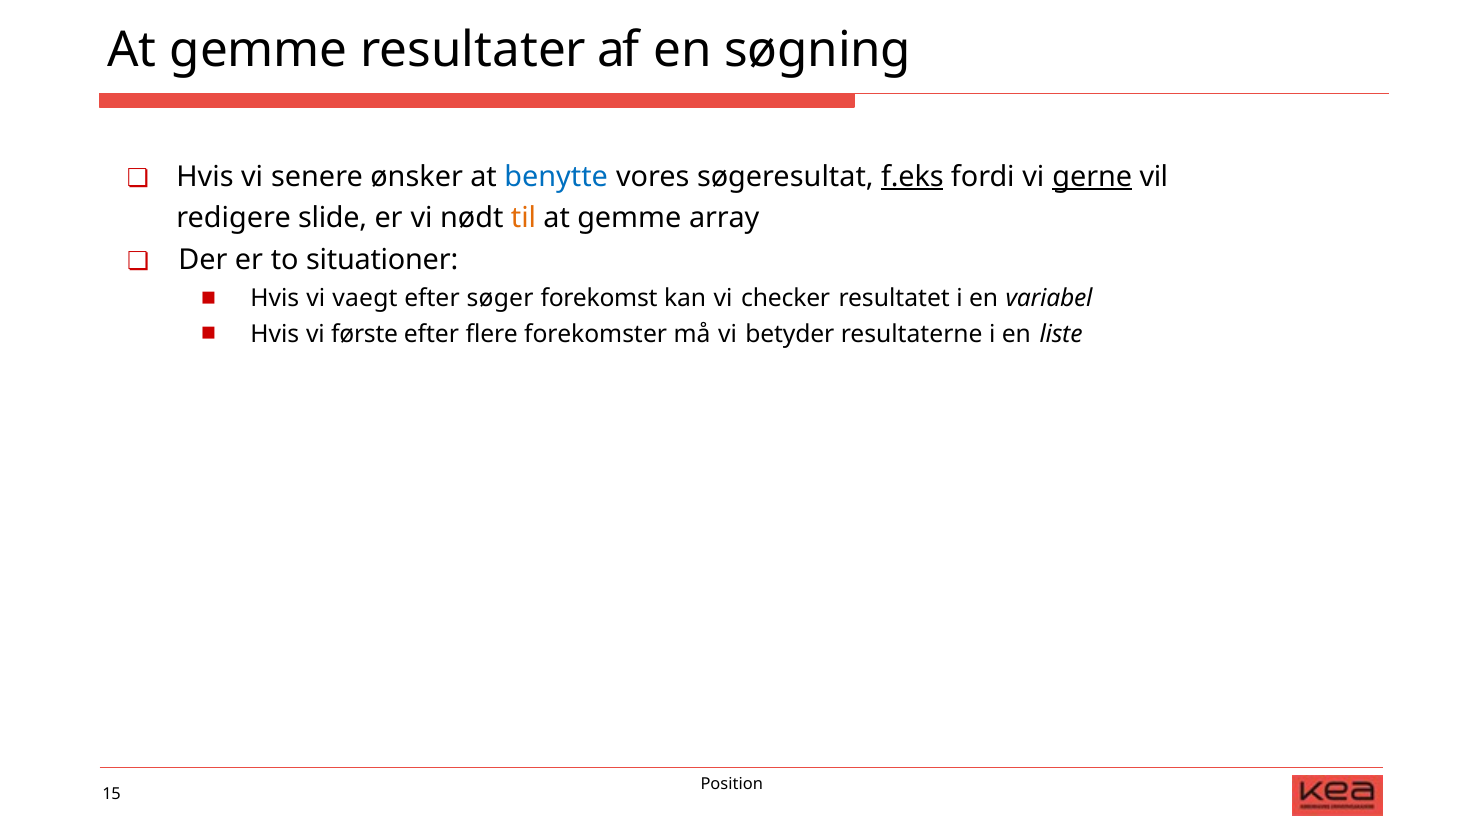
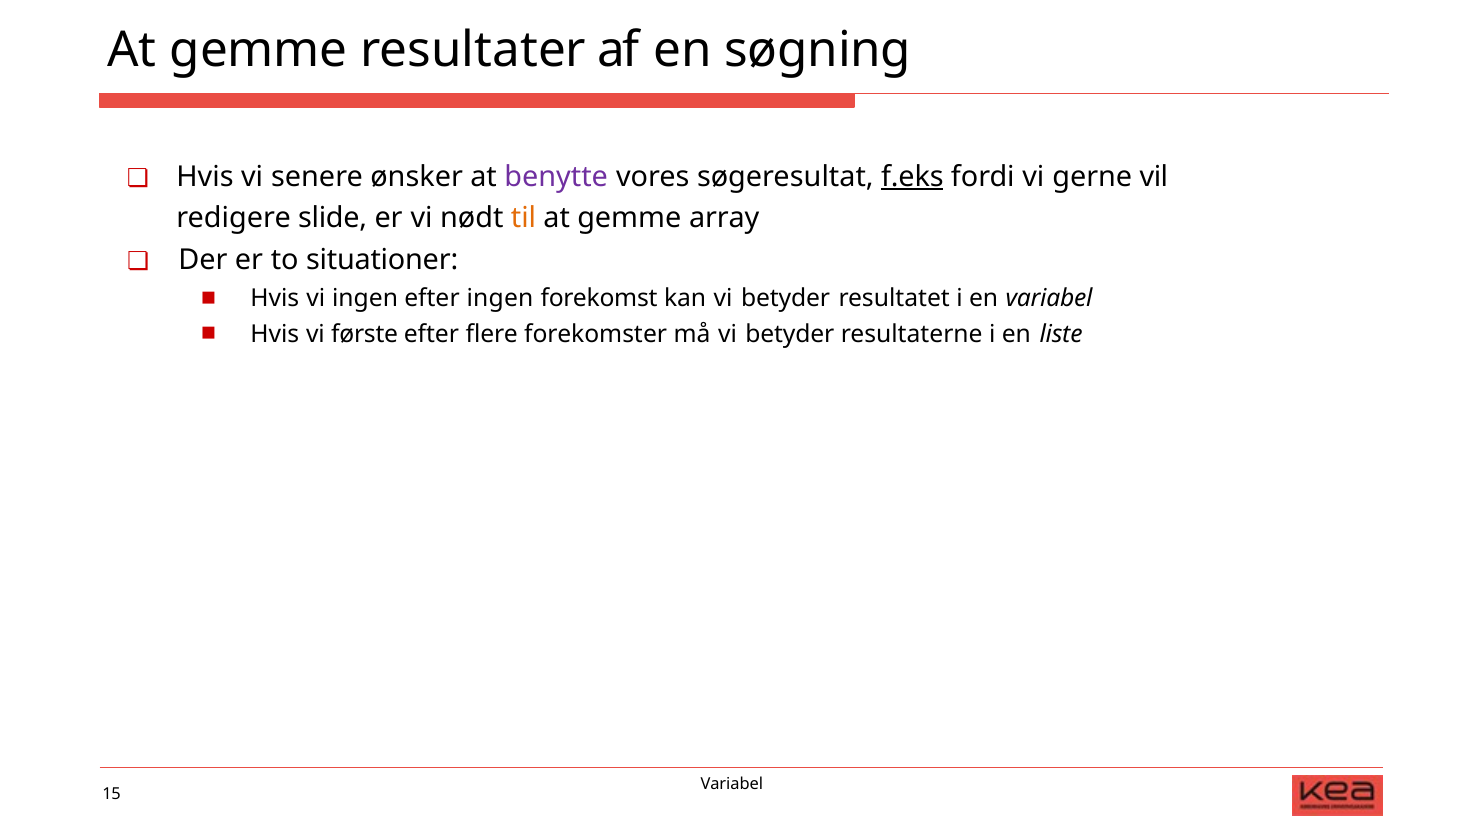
benytte colour: blue -> purple (556, 177)
gerne underline: present -> none (1092, 177)
vi vaegt: vaegt -> ingen (365, 298)
efter søger: søger -> ingen (500, 298)
kan vi checker: checker -> betyder (786, 298)
Position: Position -> Variabel (732, 784)
